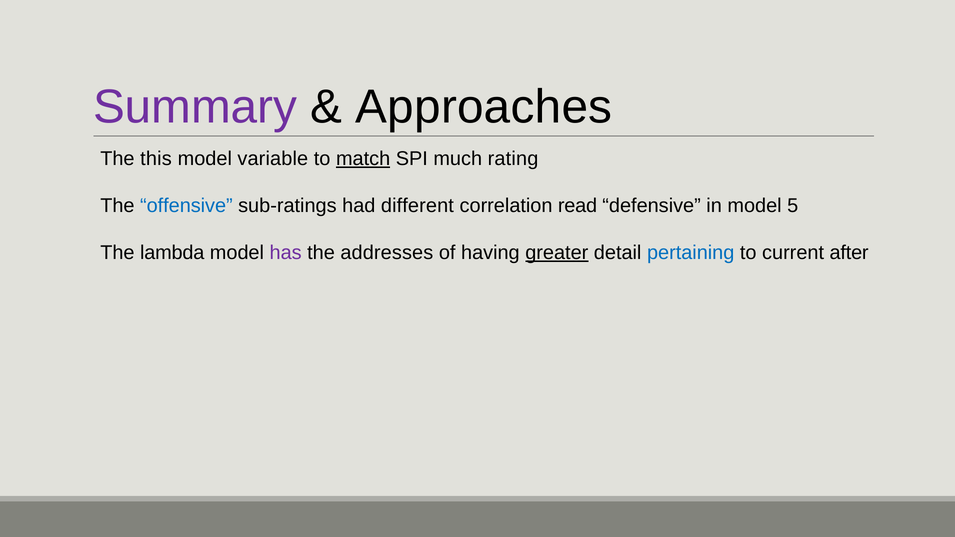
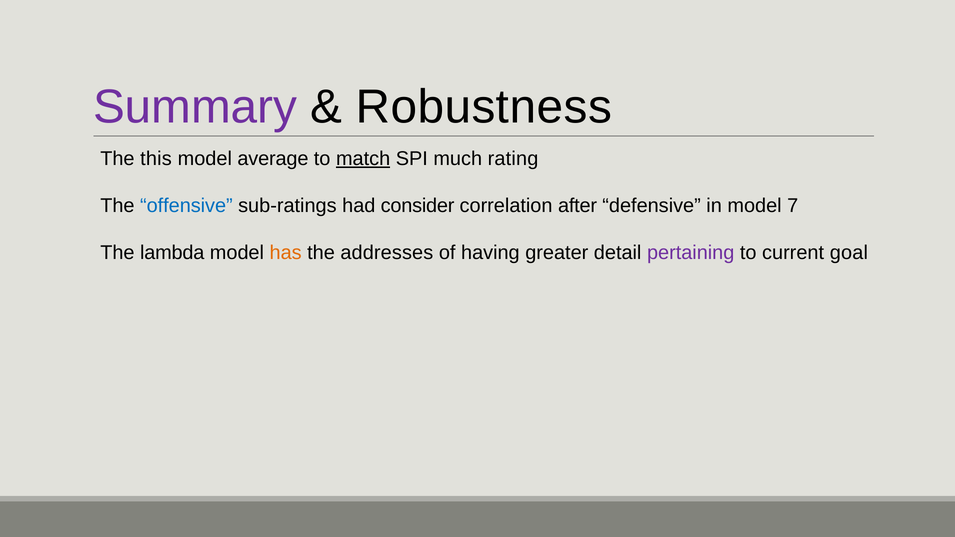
Approaches: Approaches -> Robustness (484, 107)
variable: variable -> average (273, 159)
different: different -> consider (418, 206)
read: read -> after (578, 206)
5: 5 -> 7 (793, 206)
has colour: purple -> orange (286, 253)
greater underline: present -> none (557, 253)
pertaining colour: blue -> purple (691, 253)
after: after -> goal (849, 253)
